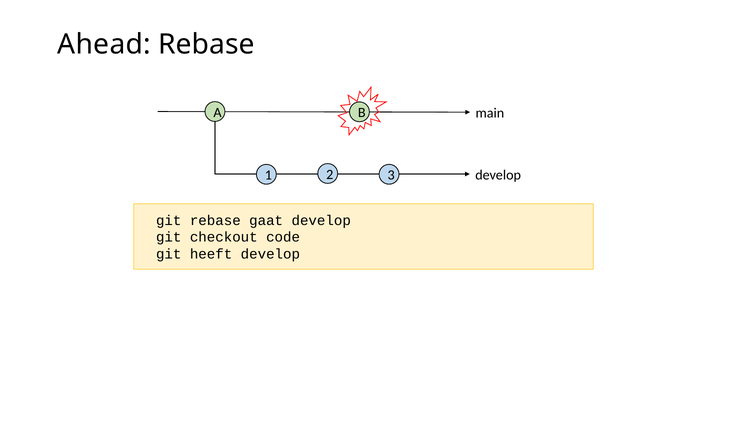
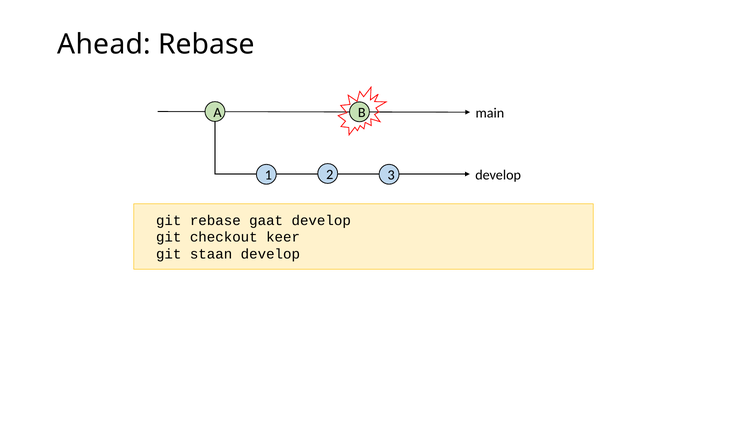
code: code -> keer (283, 238)
heeft: heeft -> staan (211, 255)
